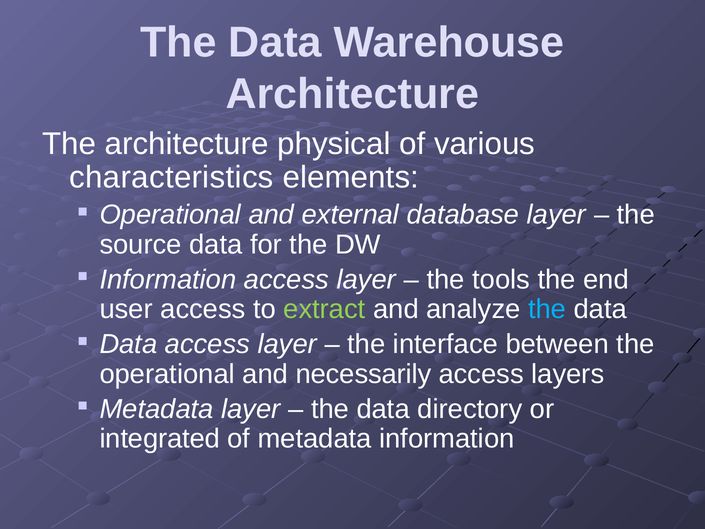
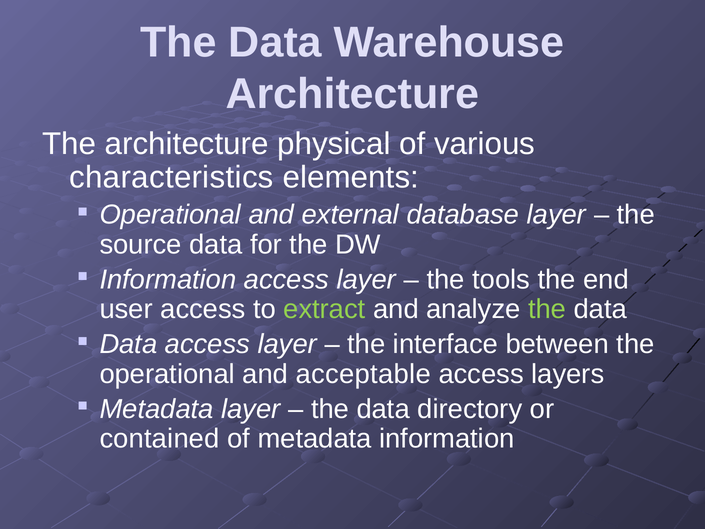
the colour: light blue -> light green (547, 309)
necessarily: necessarily -> acceptable (363, 374)
integrated: integrated -> contained (160, 439)
